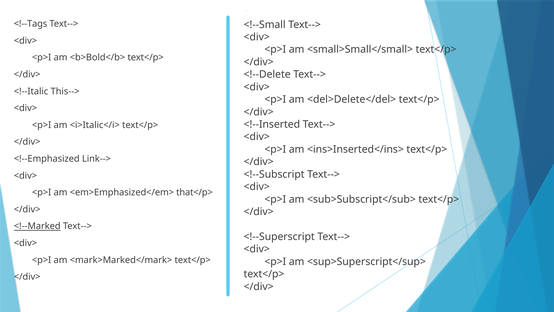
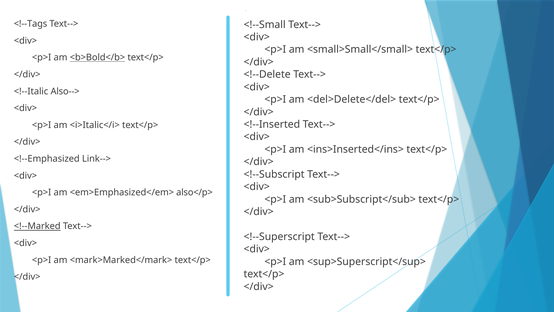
<b>Bold</b> underline: none -> present (97, 58)
This-->: This--> -> Also--> (65, 91)
that</p>: that</p> -> also</p> (194, 192)
